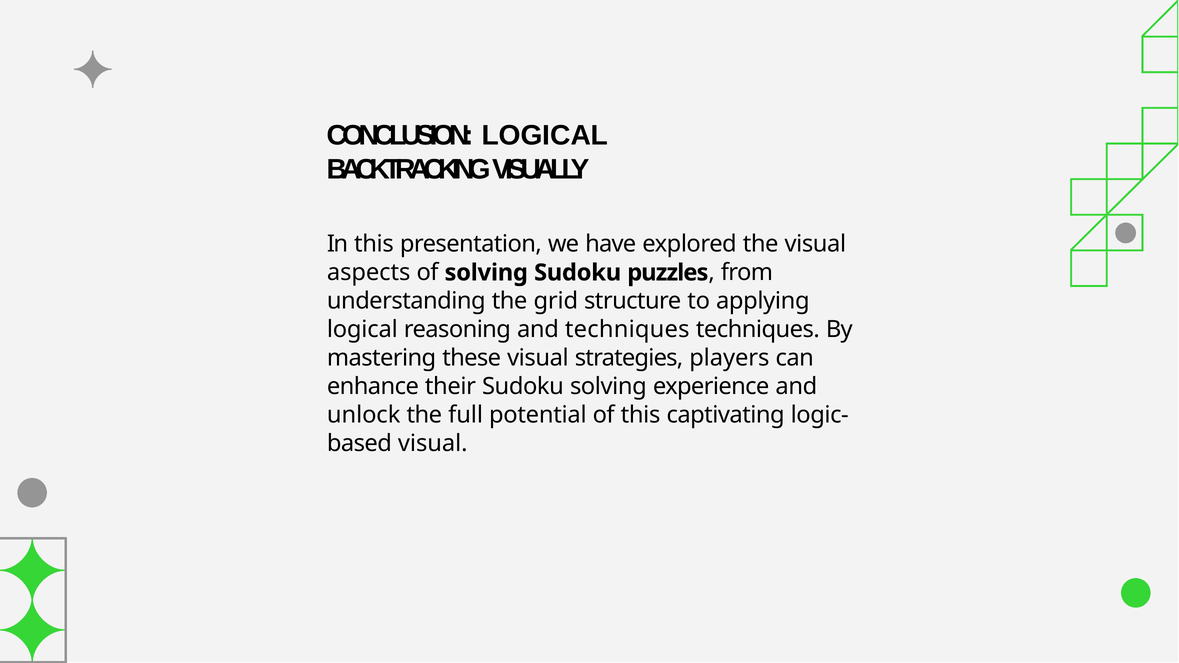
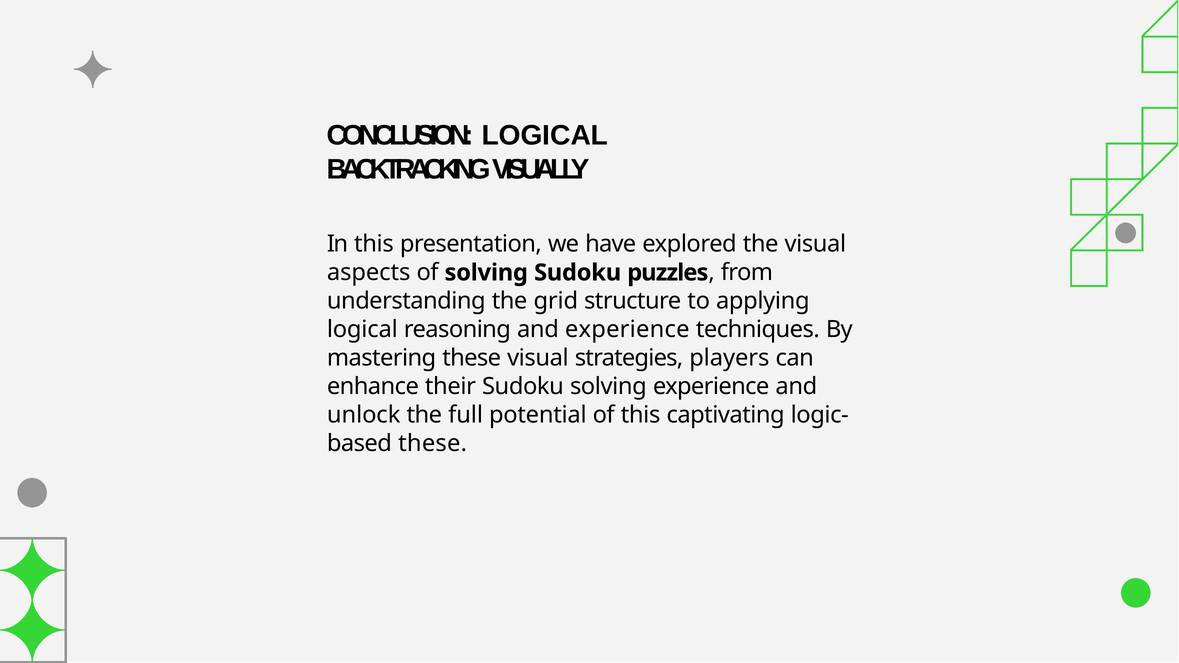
and techniques: techniques -> experience (627, 330)
visual: visual -> these (433, 444)
